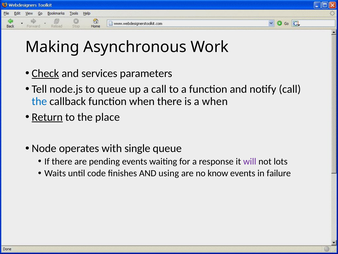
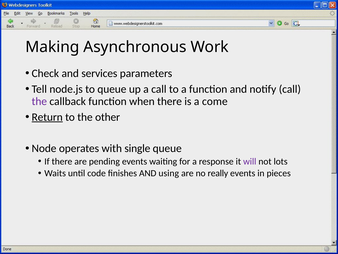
Check underline: present -> none (45, 73)
the colour: blue -> purple (39, 101)
a when: when -> come (215, 101)
place: place -> other (108, 117)
know: know -> really (218, 173)
failure: failure -> pieces (279, 173)
